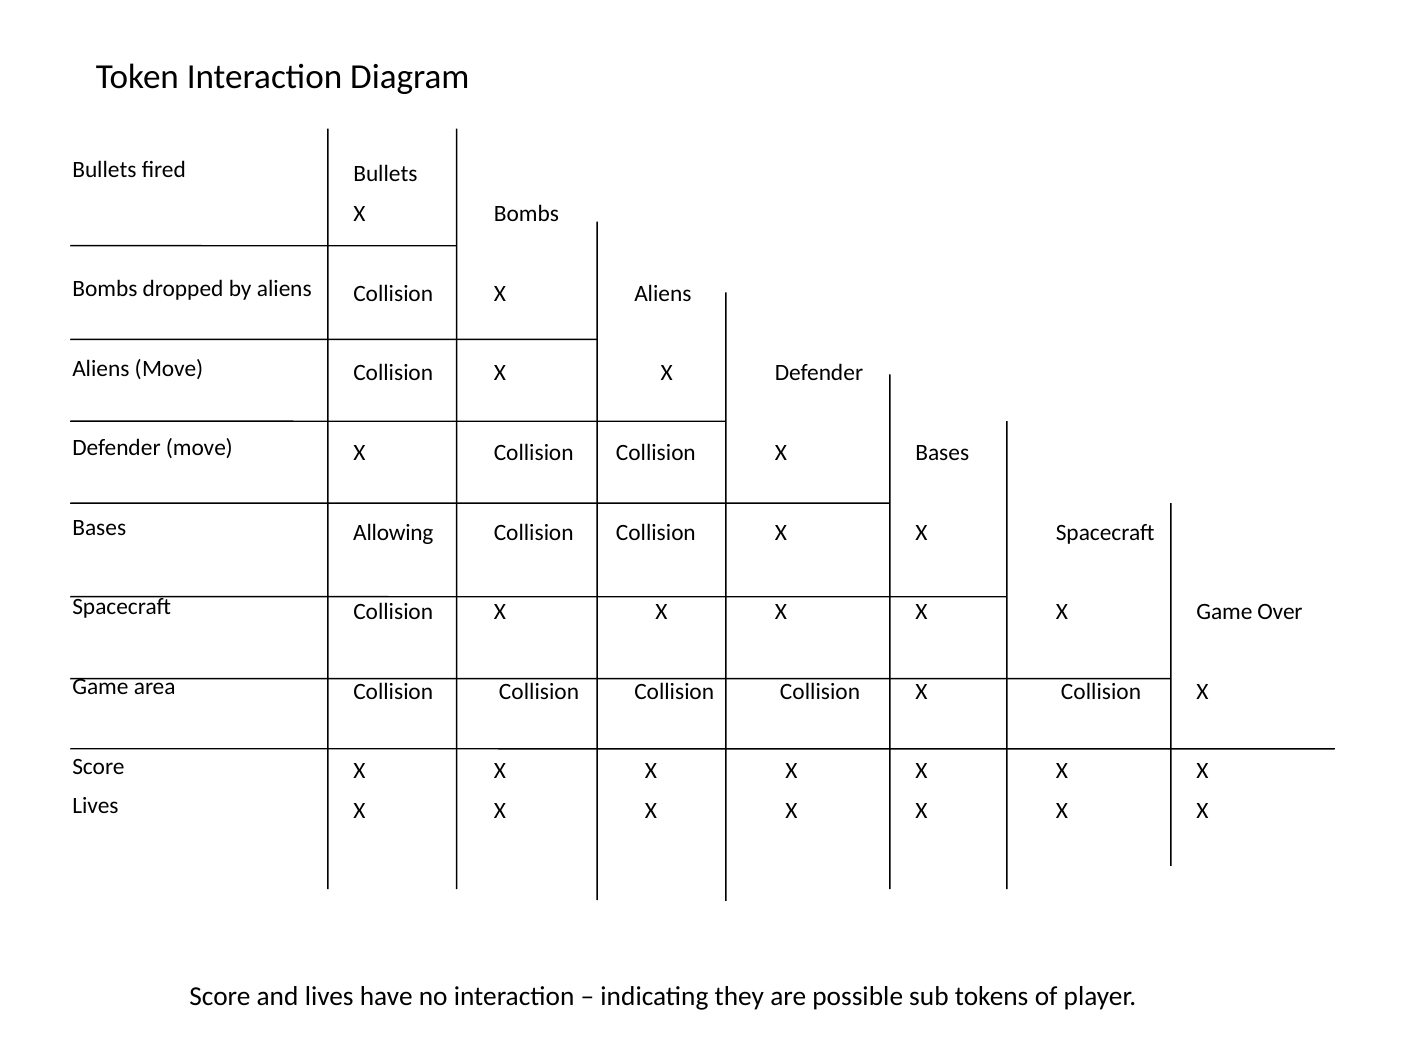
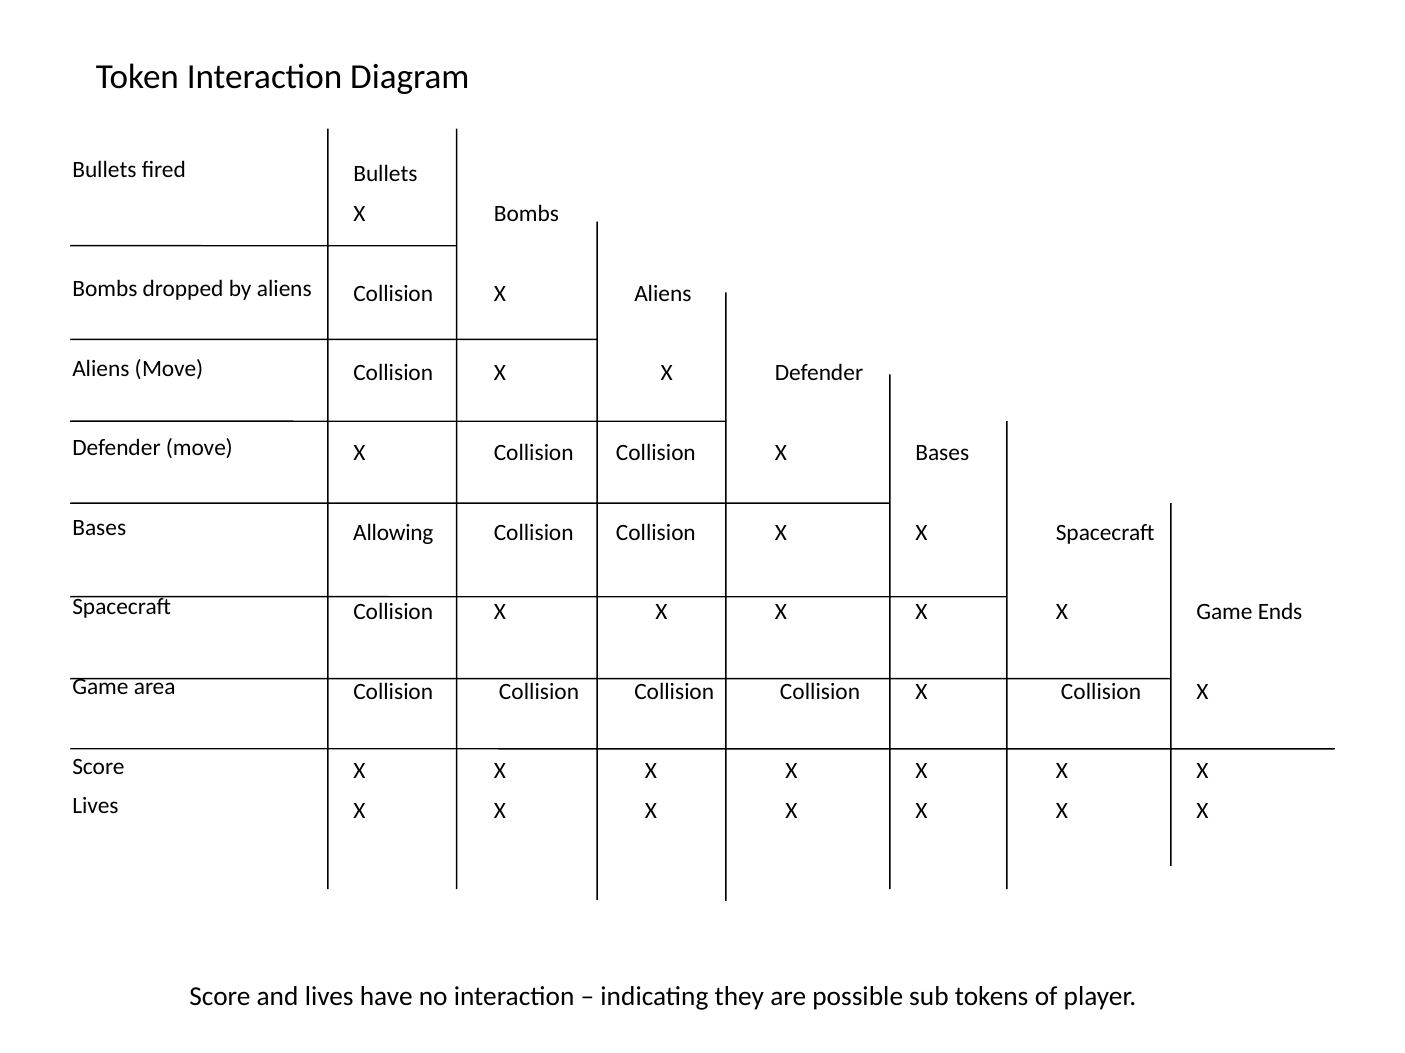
Over: Over -> Ends (1280, 612)
